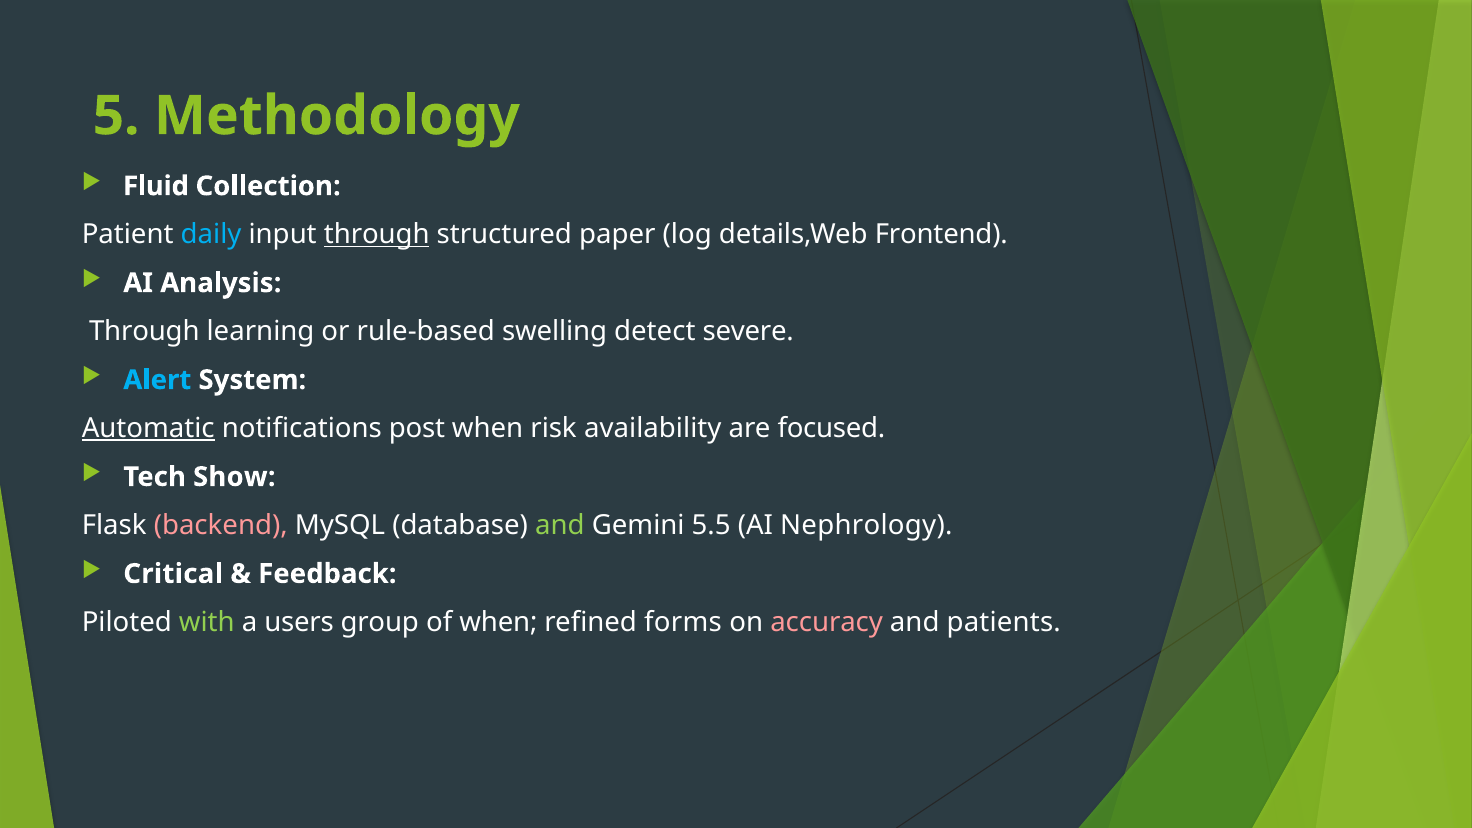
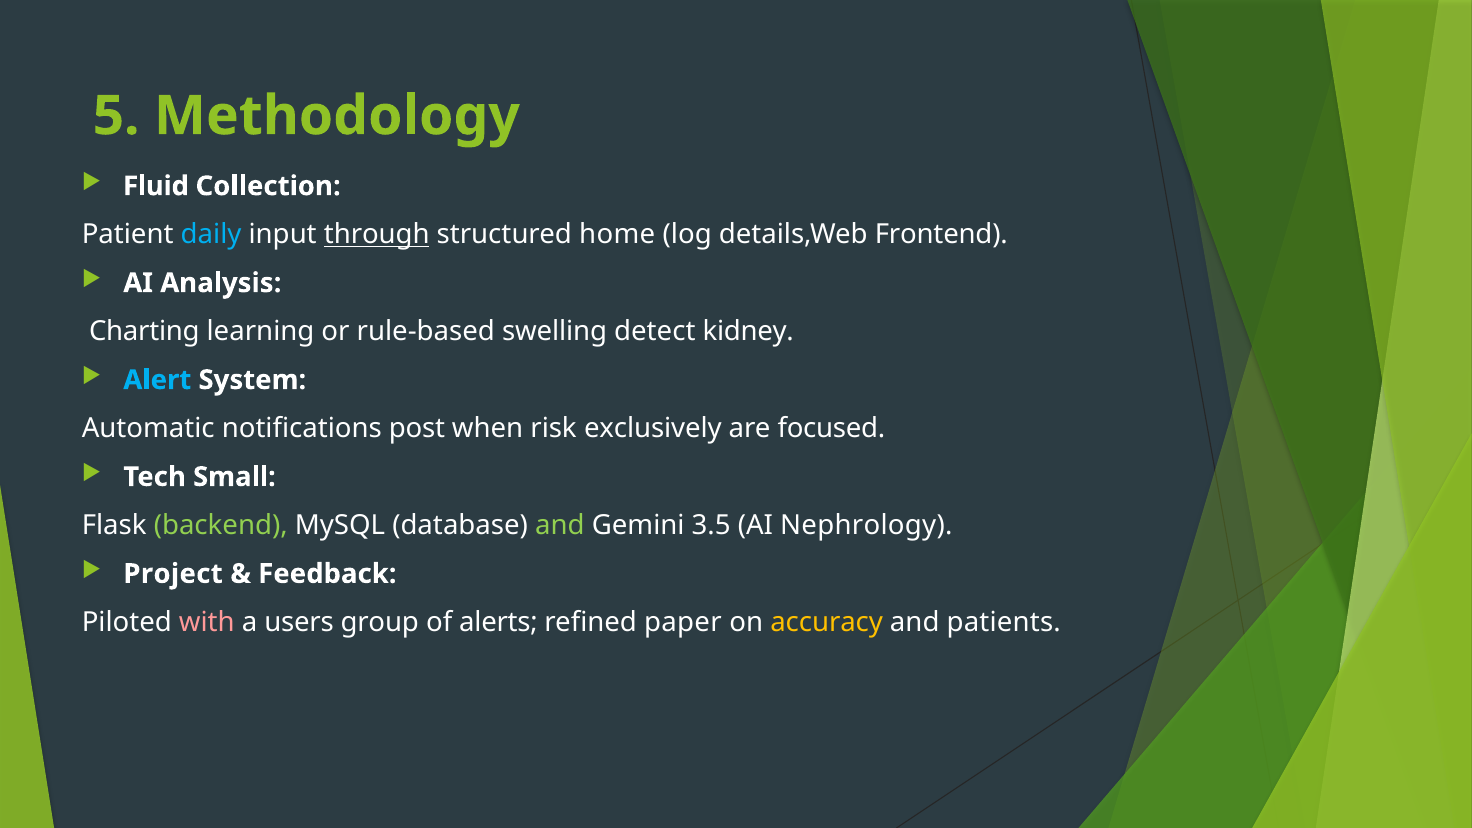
paper: paper -> home (617, 235)
Through: Through -> Charting (144, 332)
severe: severe -> kidney (748, 332)
Automatic underline: present -> none (148, 428)
availability: availability -> exclusively (653, 428)
Show: Show -> Small (234, 477)
backend colour: pink -> light green (221, 525)
5.5: 5.5 -> 3.5 (711, 525)
Critical: Critical -> Project (173, 574)
with colour: light green -> pink (207, 622)
of when: when -> alerts (498, 622)
forms: forms -> paper (683, 622)
accuracy colour: pink -> yellow (827, 622)
